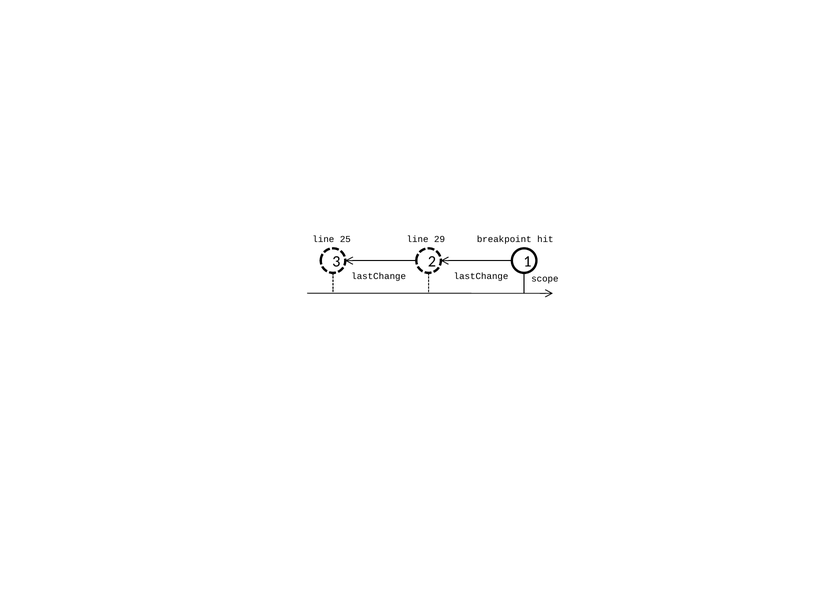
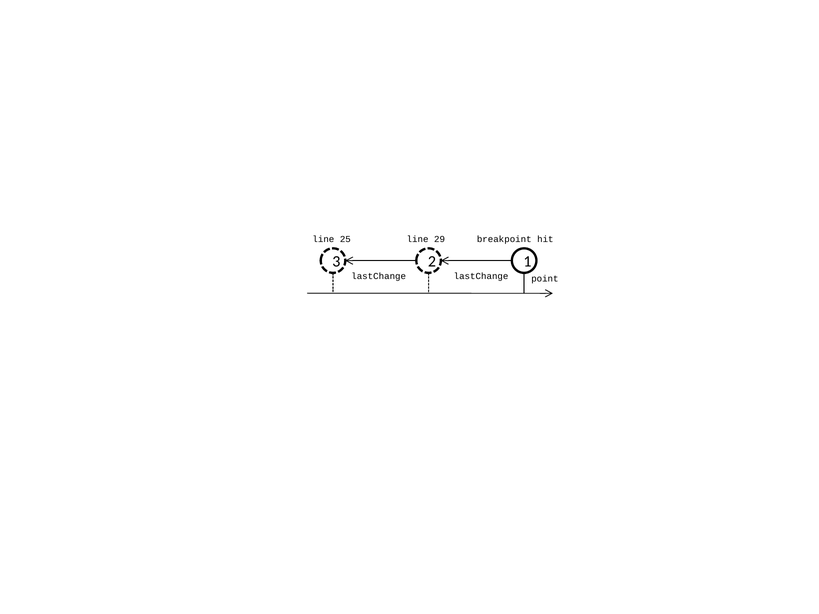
scope: scope -> point (545, 279)
